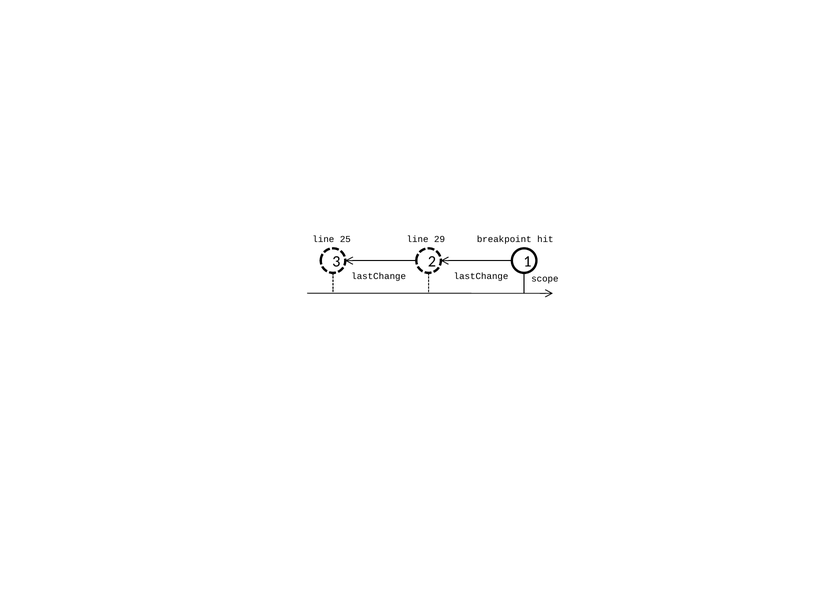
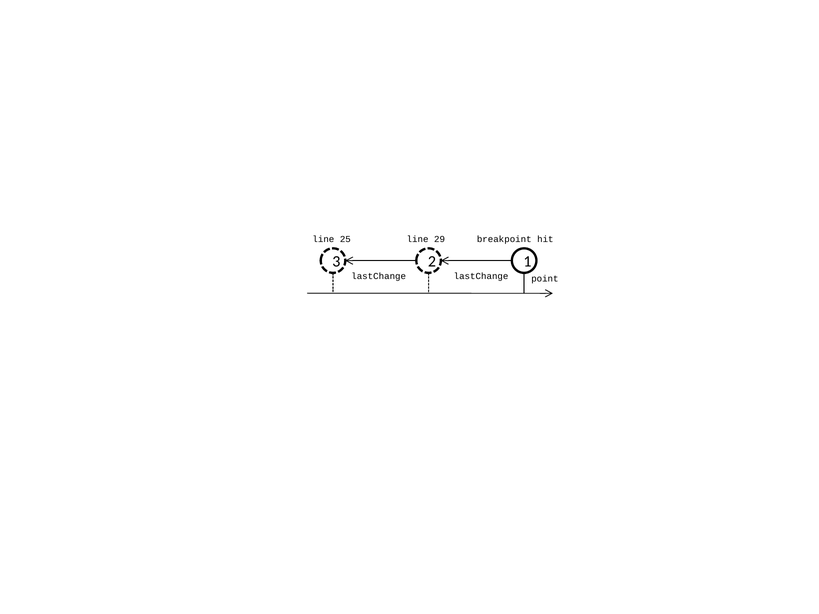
scope: scope -> point (545, 279)
